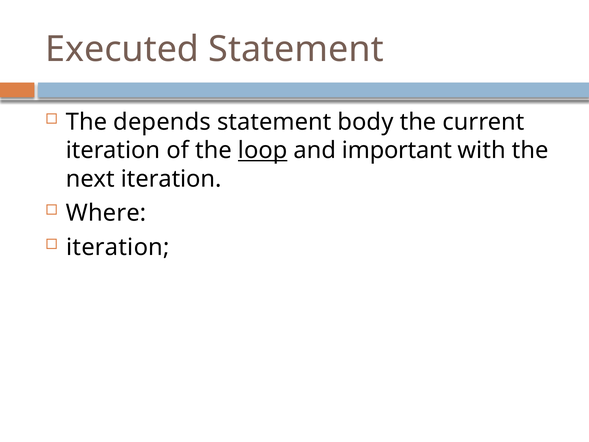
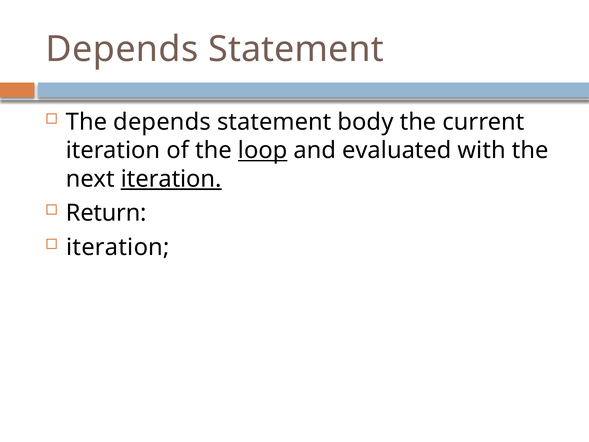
Executed: Executed -> Depends (122, 49)
important: important -> evaluated (397, 150)
iteration underline: none -> present (171, 179)
Where: Where -> Return (106, 213)
